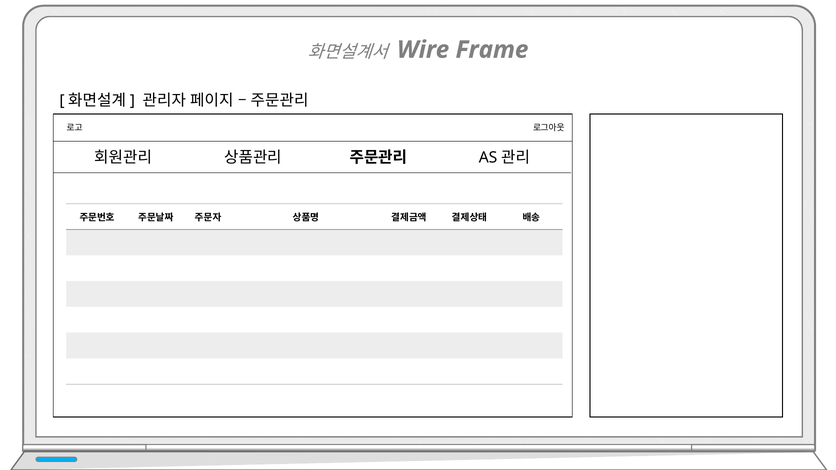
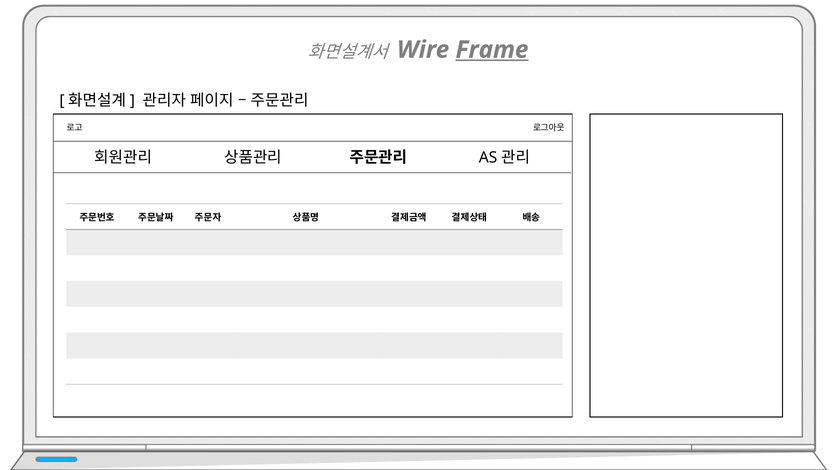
Frame underline: none -> present (492, 50)
